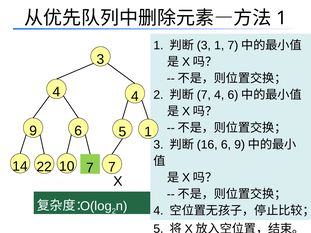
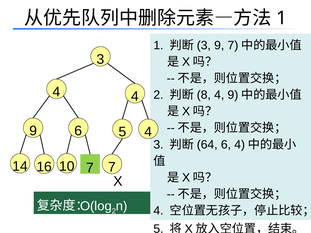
3 1: 1 -> 9 (219, 45)
7: 7 -> 8 (204, 95)
6: 6 -> 9 (233, 95)
9 1: 1 -> 4 (148, 132)
16: 16 -> 64 (207, 145)
6 9: 9 -> 4 (240, 145)
22: 22 -> 16 (44, 167)
